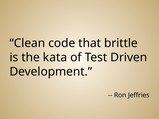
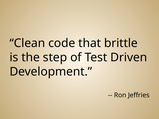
kata: kata -> step (55, 58)
